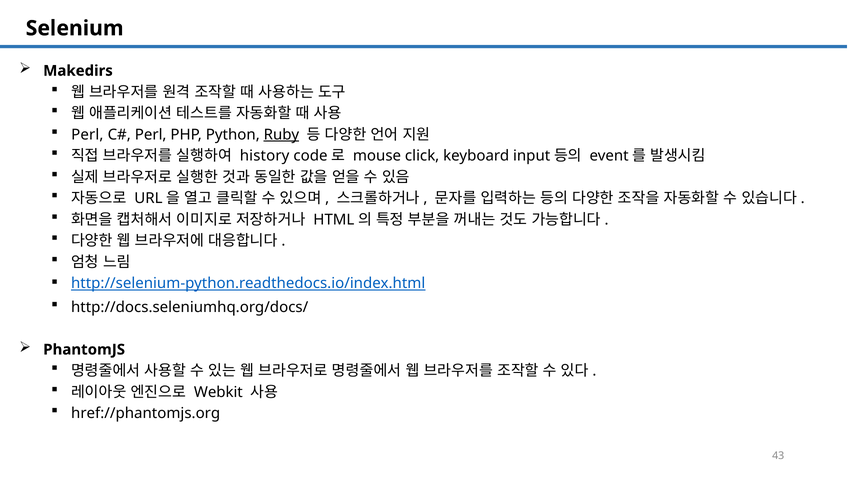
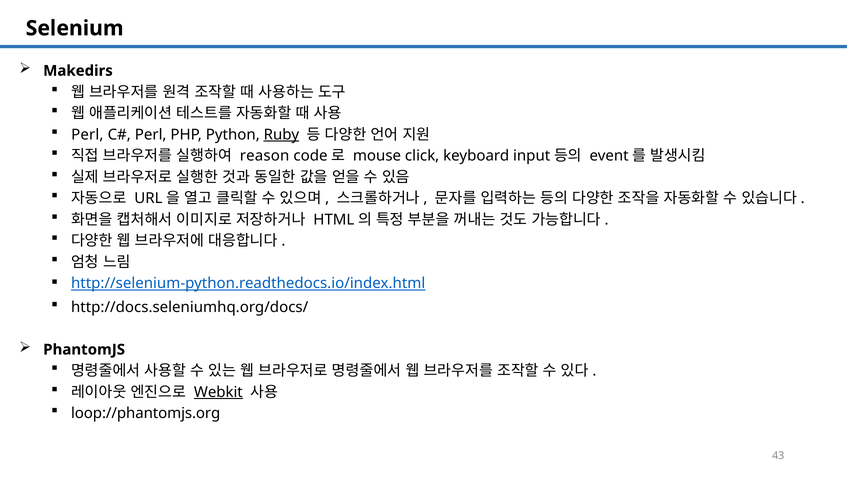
history: history -> reason (265, 156)
Webkit underline: none -> present (218, 392)
href://phantomjs.org: href://phantomjs.org -> loop://phantomjs.org (146, 413)
